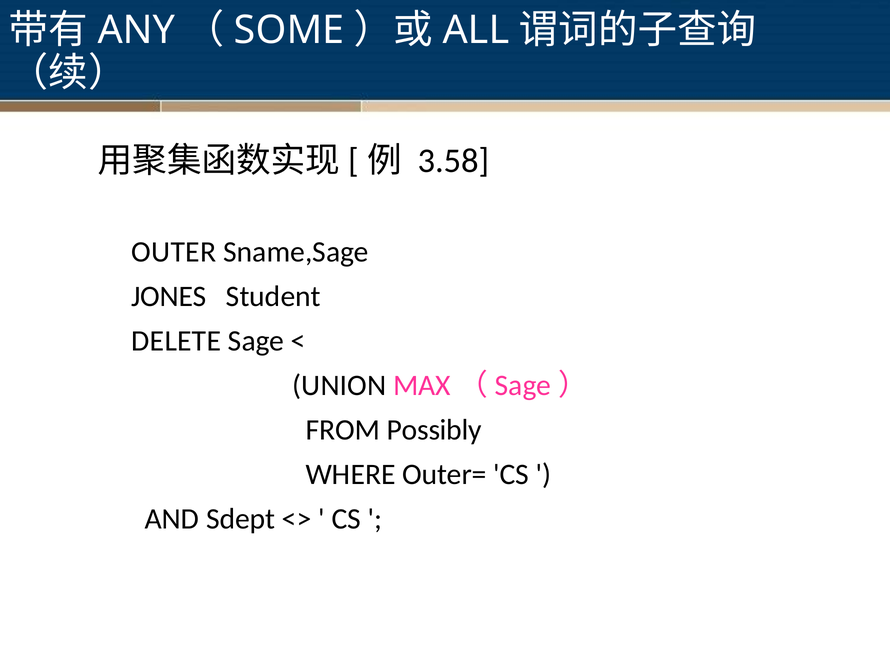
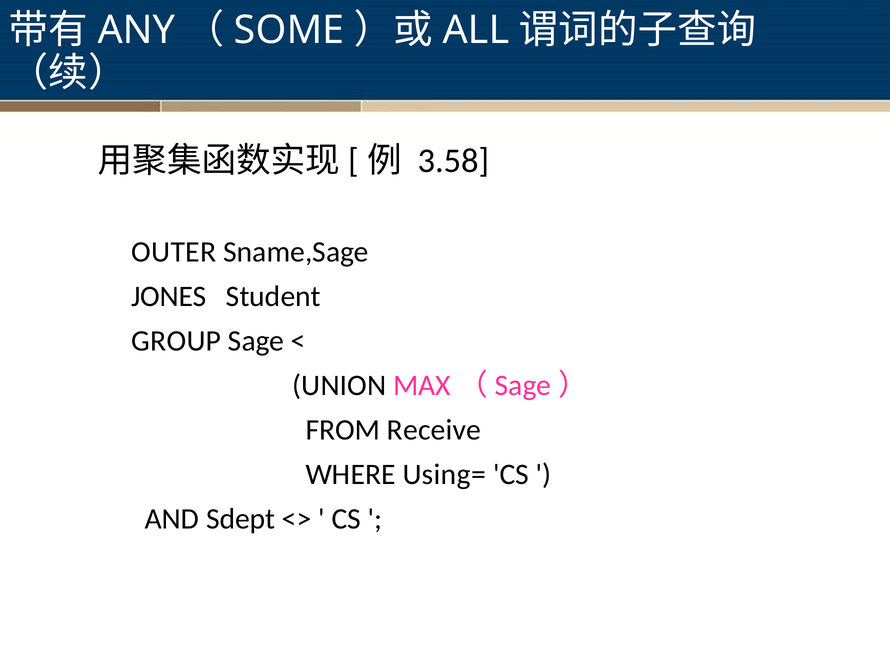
DELETE: DELETE -> GROUP (176, 341)
Possibly: Possibly -> Receive (434, 430)
Outer=: Outer= -> Using= (444, 474)
